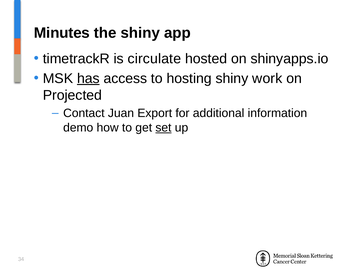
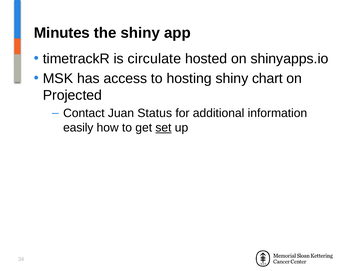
has underline: present -> none (88, 78)
work: work -> chart (267, 78)
Export: Export -> Status (155, 113)
demo: demo -> easily (78, 128)
